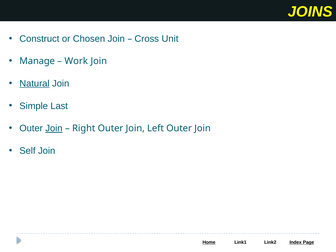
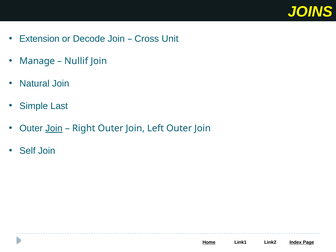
Construct: Construct -> Extension (39, 39)
Chosen: Chosen -> Decode (89, 39)
Work: Work -> Nullif (76, 61)
Natural underline: present -> none (34, 84)
